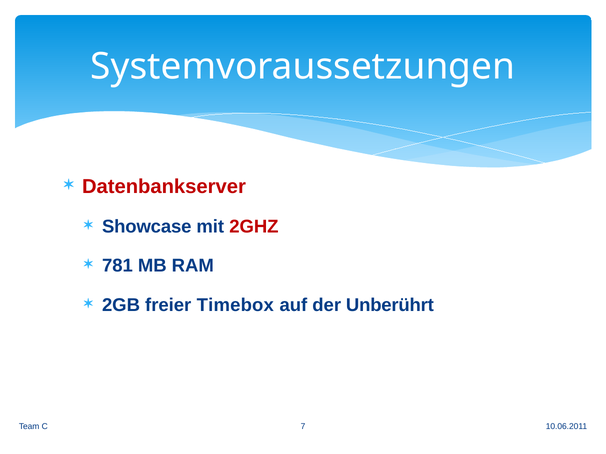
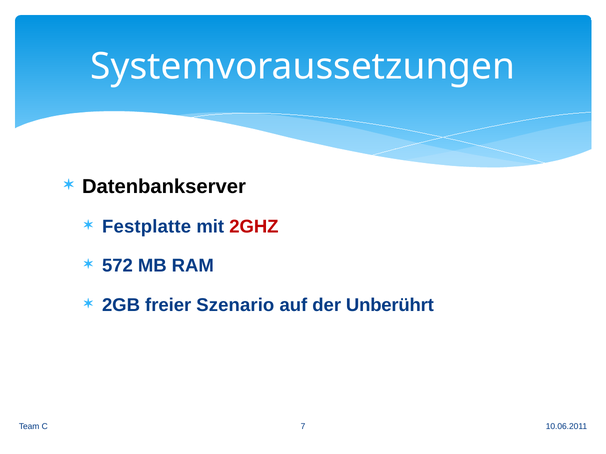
Datenbankserver colour: red -> black (164, 187)
Showcase: Showcase -> Festplatte (147, 227)
781: 781 -> 572 (117, 266)
Timebox: Timebox -> Szenario (235, 305)
